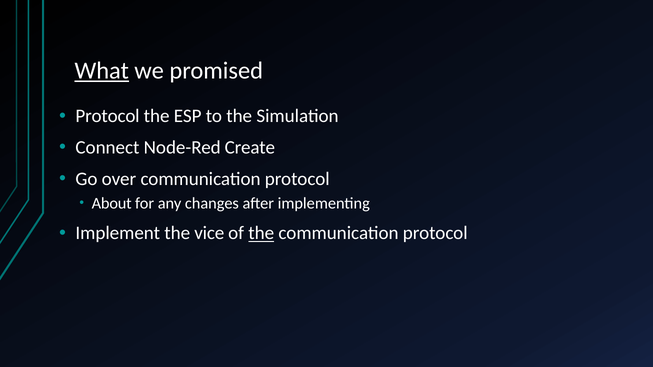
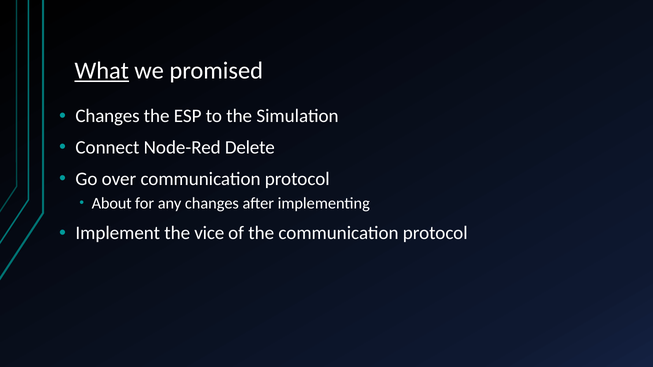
Protocol: Protocol -> Changes (108, 116)
Create: Create -> Delete (250, 148)
the underline: present -> none (261, 233)
